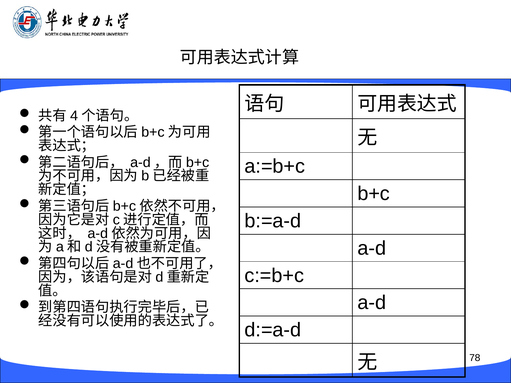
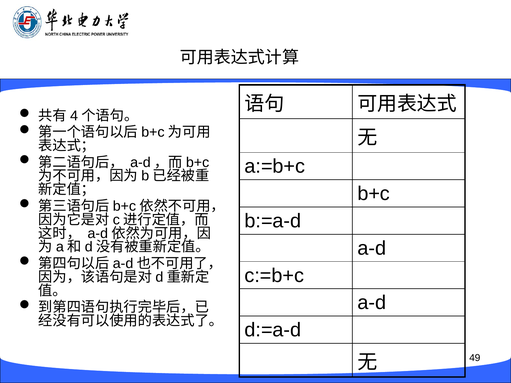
78: 78 -> 49 (475, 358)
